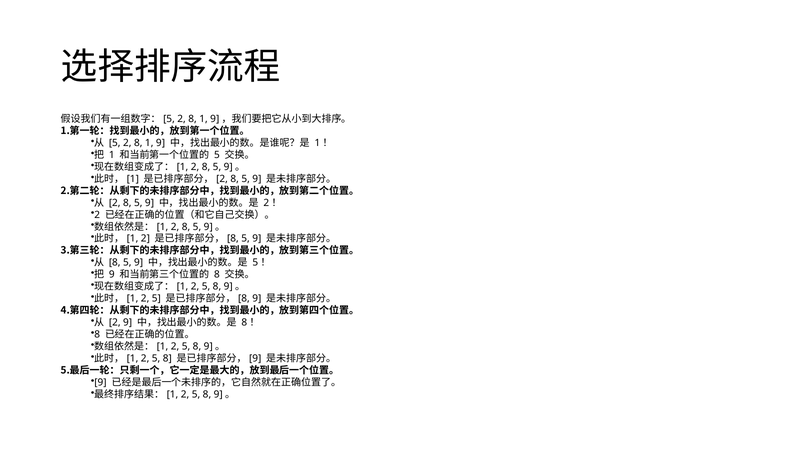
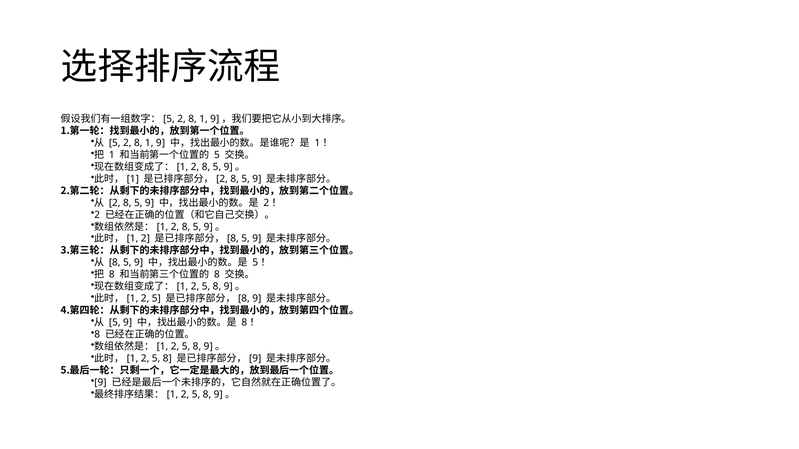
9: 9 -> 8 (112, 275)
2: 2 -> 5 (115, 323)
